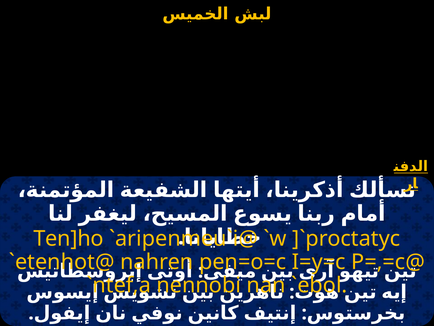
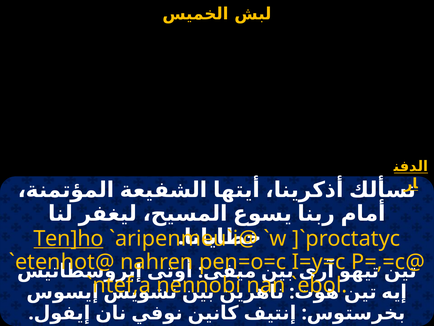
Ten]ho underline: none -> present (69, 238)
